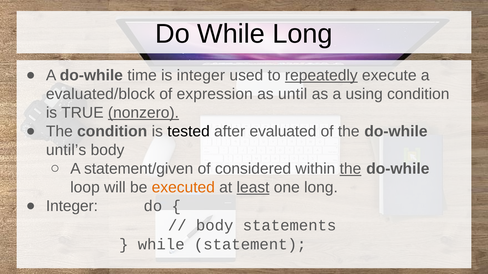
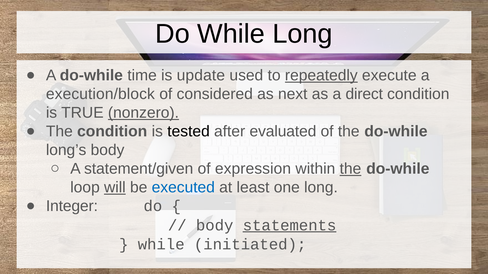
is integer: integer -> update (201, 76)
evaluated/block: evaluated/block -> execution/block (100, 94)
expression: expression -> considered (215, 94)
until: until -> next (293, 94)
using: using -> direct (364, 94)
until’s: until’s -> long’s (66, 150)
considered: considered -> expression (253, 169)
will underline: none -> present (115, 188)
executed colour: orange -> blue (183, 188)
least underline: present -> none (253, 188)
statements underline: none -> present (290, 226)
statement: statement -> initiated (250, 245)
